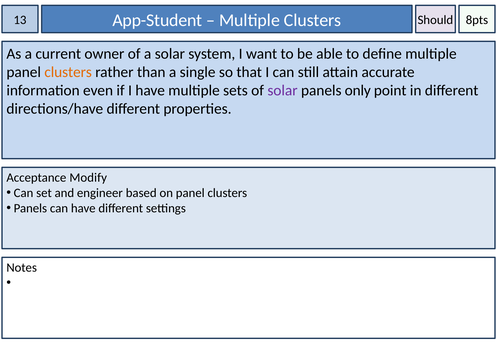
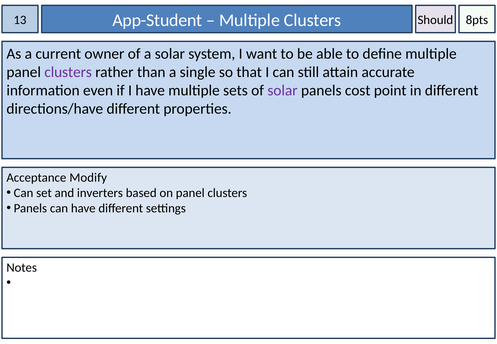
clusters colour: orange -> purple (68, 72)
only: only -> cost (358, 90)
engineer: engineer -> inverters (100, 193)
